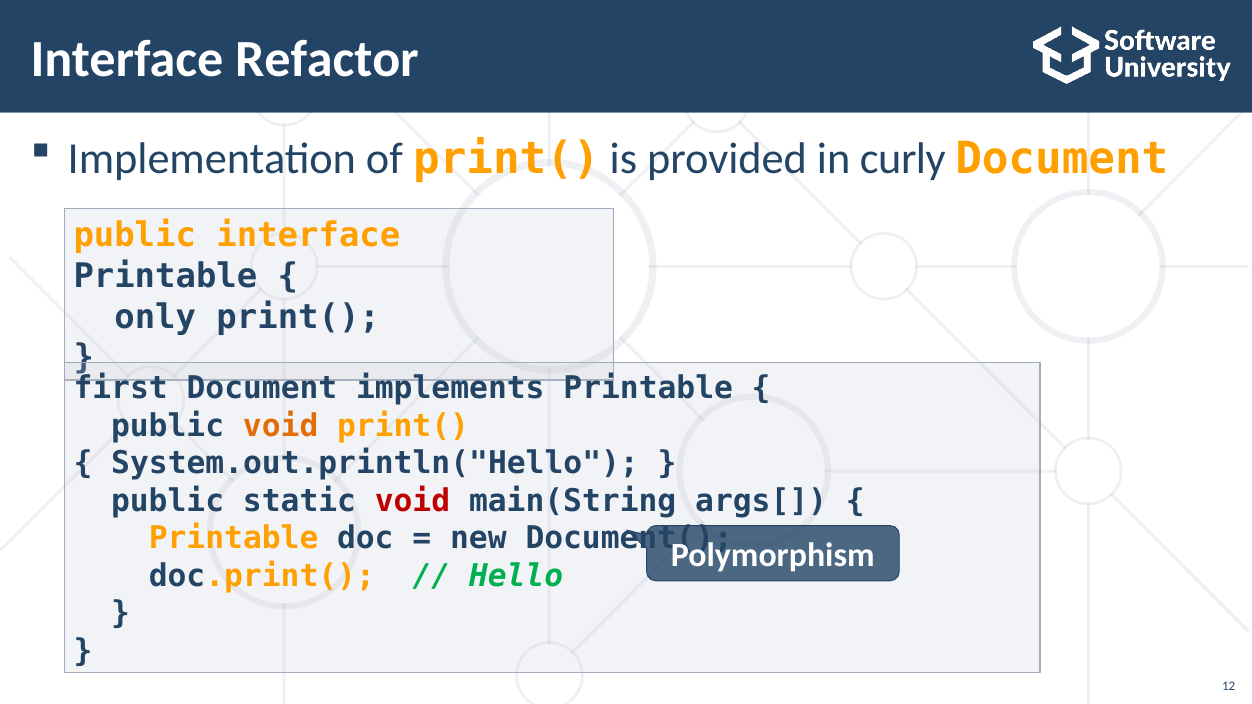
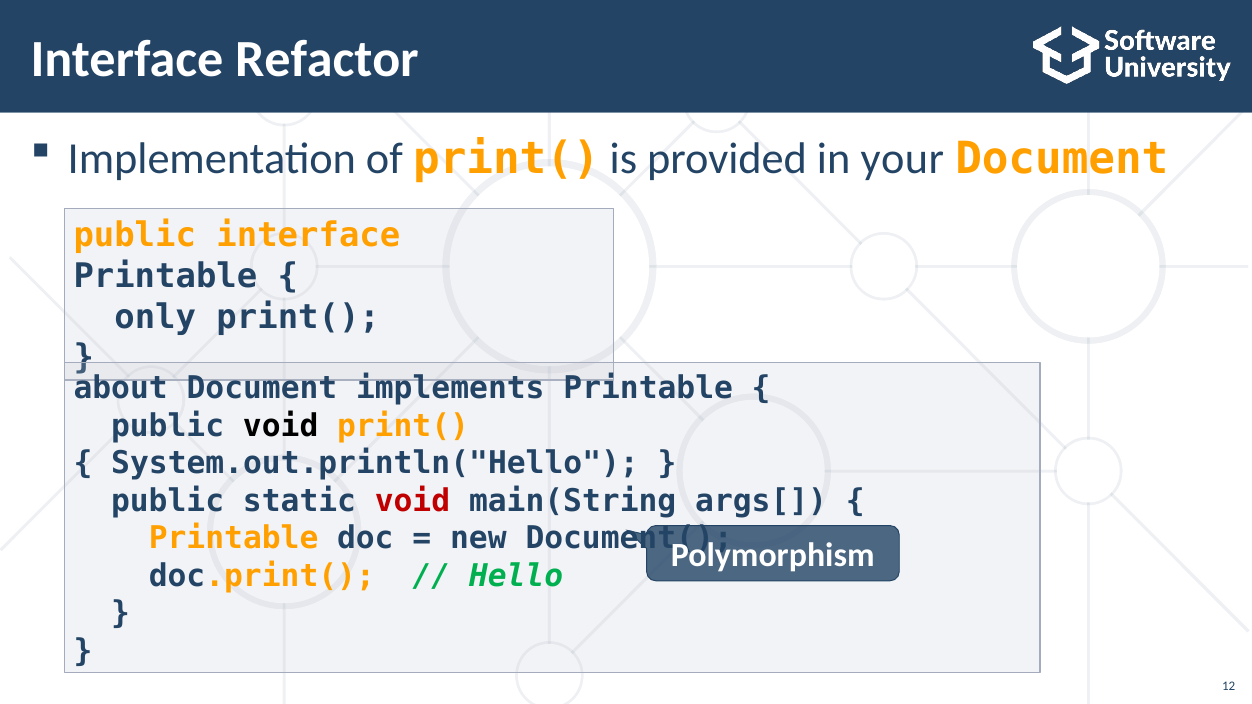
curly: curly -> your (902, 159)
first: first -> about (121, 389)
void colour: orange -> black (281, 426)
